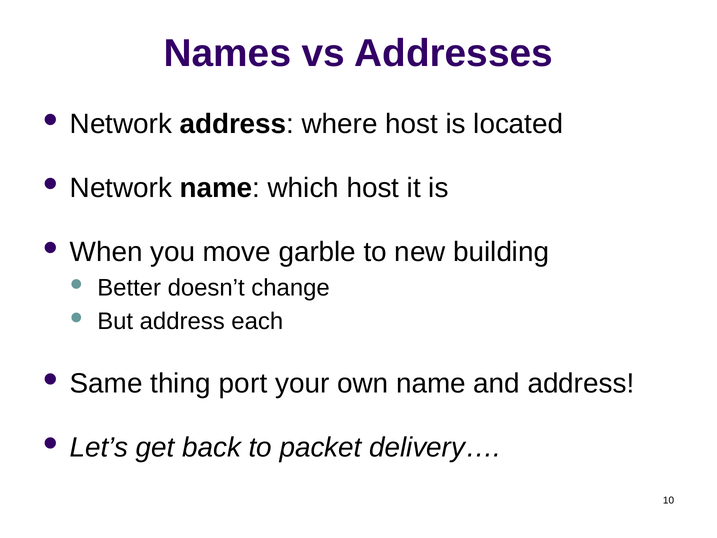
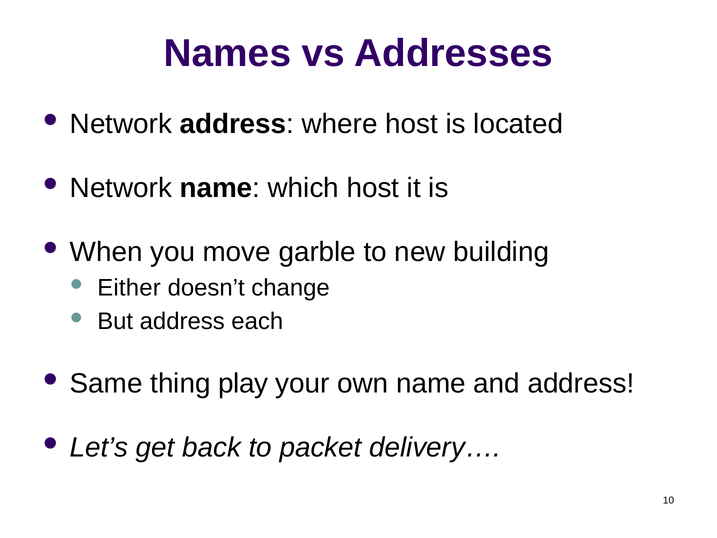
Better: Better -> Either (129, 288)
port: port -> play (243, 383)
